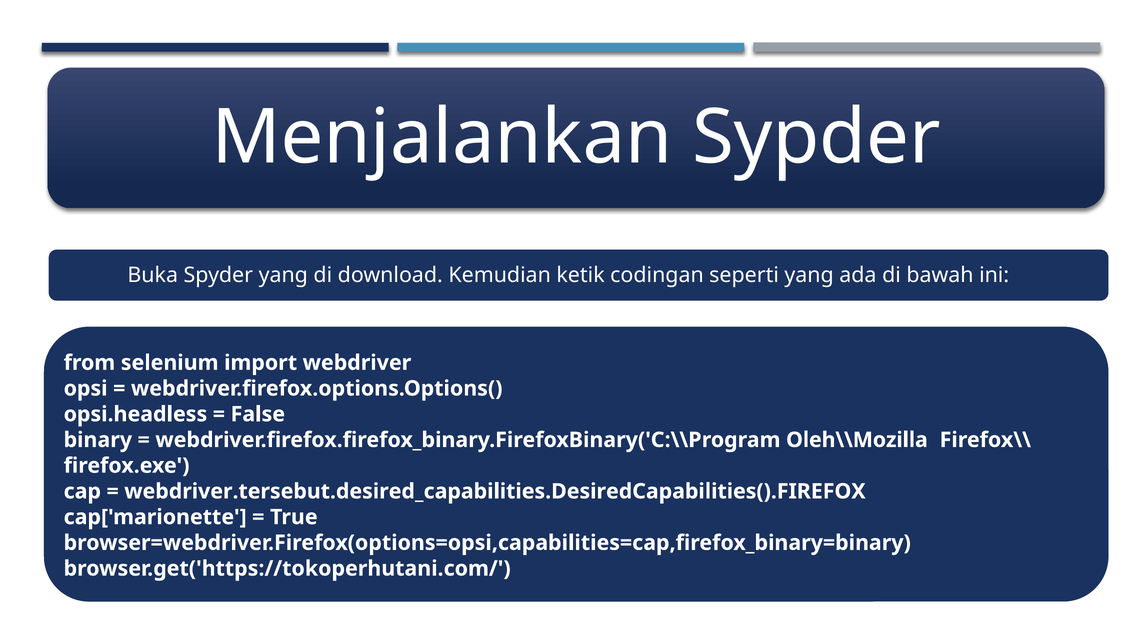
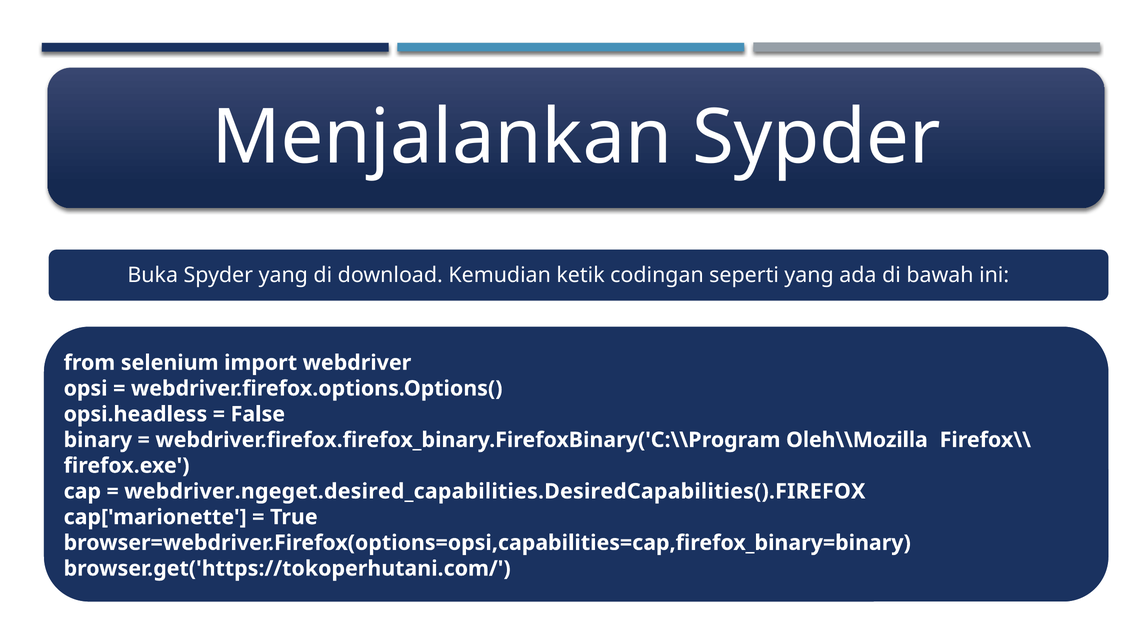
webdriver.tersebut.desired_capabilities.DesiredCapabilities().FIREFOX: webdriver.tersebut.desired_capabilities.DesiredCapabilities().FIREFOX -> webdriver.ngeget.desired_capabilities.DesiredCapabilities().FIREFOX (495, 491)
